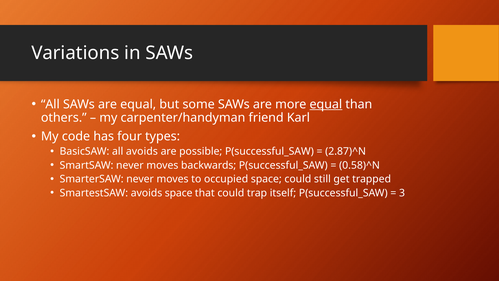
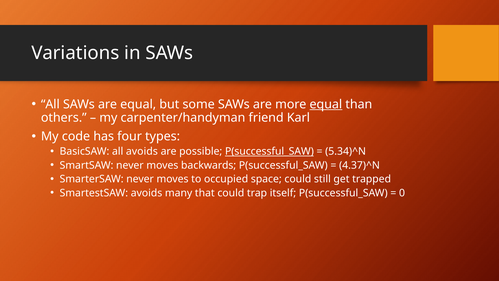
P(successful_SAW underline: none -> present (269, 151)
2.87)^N: 2.87)^N -> 5.34)^N (346, 151)
0.58)^N: 0.58)^N -> 4.37)^N (359, 165)
avoids space: space -> many (179, 193)
3: 3 -> 0 (402, 193)
